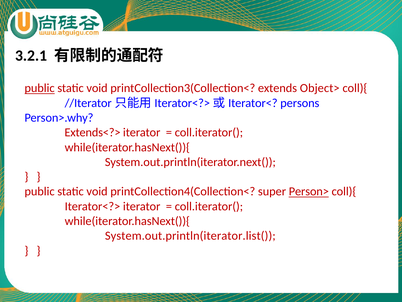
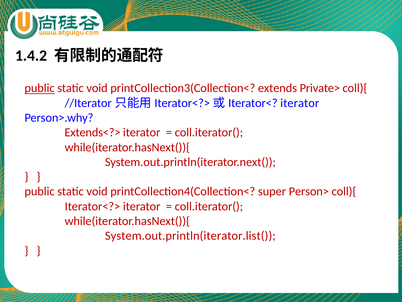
3.2.1: 3.2.1 -> 1.4.2 (31, 56)
Object>: Object> -> Private> (320, 88)
persons: persons -> iterator (300, 103)
Person> underline: present -> none (309, 191)
